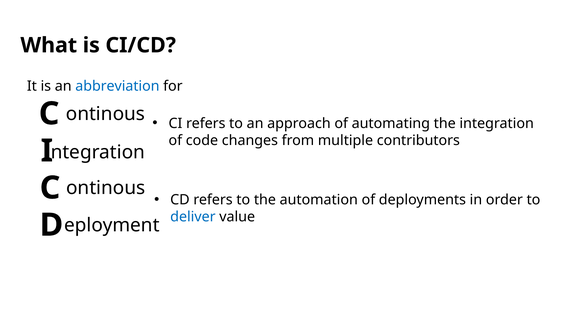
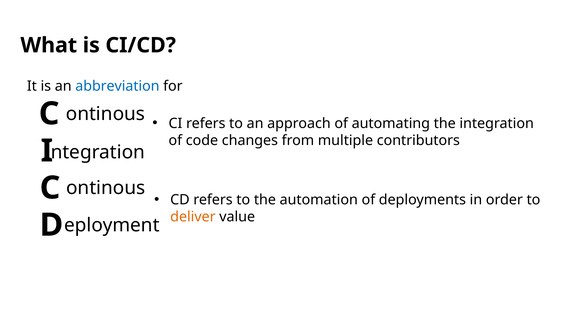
deliver colour: blue -> orange (193, 217)
